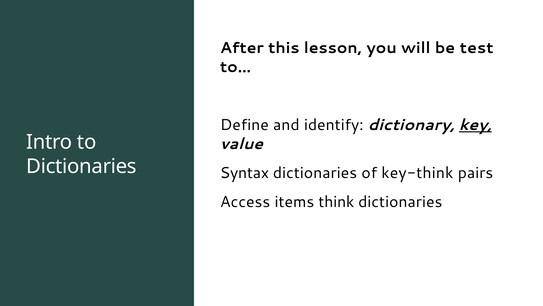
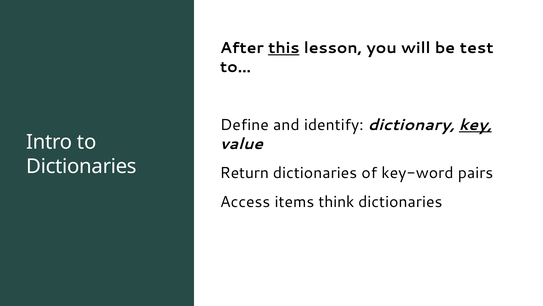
this underline: none -> present (284, 48)
Syntax: Syntax -> Return (244, 173)
key-think: key-think -> key-word (417, 173)
